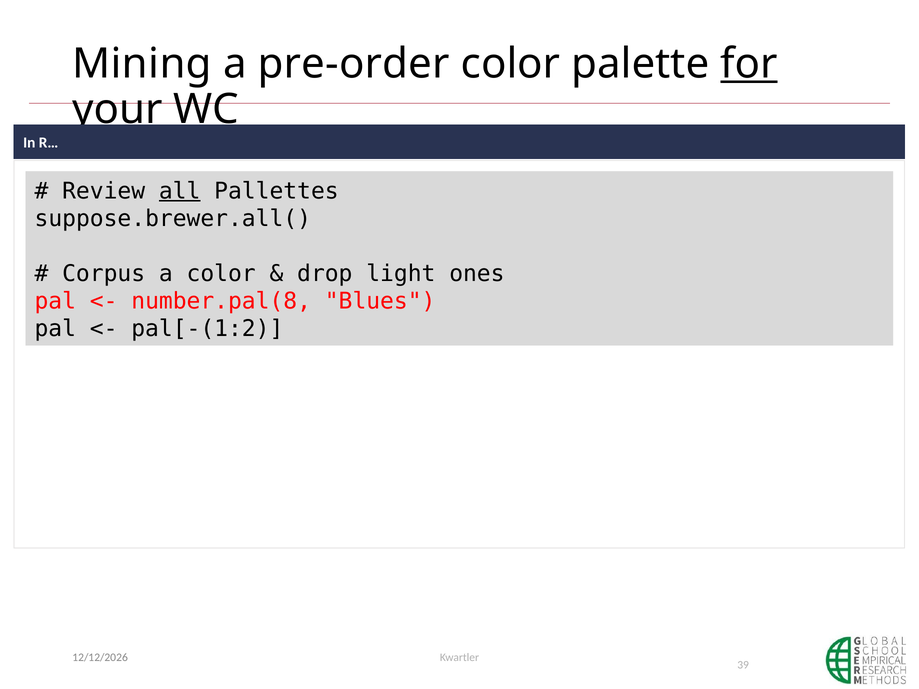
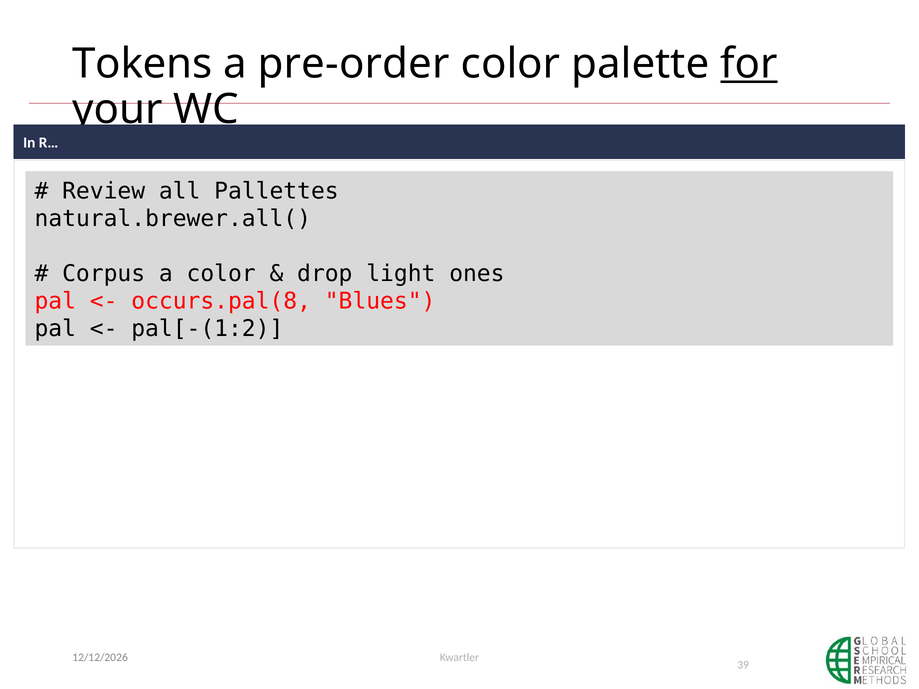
Mining: Mining -> Tokens (142, 64)
all underline: present -> none (180, 191)
suppose.brewer.all(: suppose.brewer.all( -> natural.brewer.all( (173, 219)
number.pal(8: number.pal(8 -> occurs.pal(8 (221, 301)
